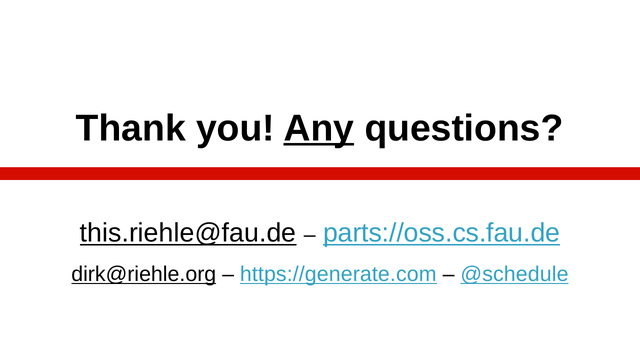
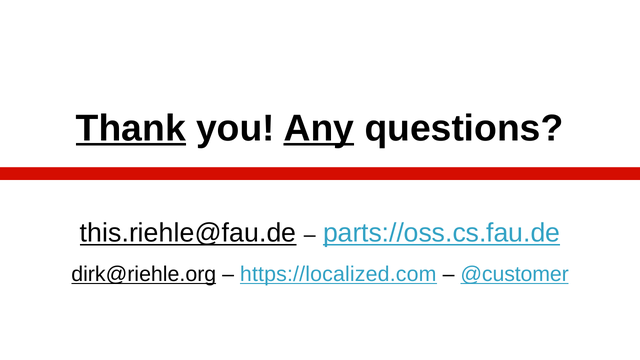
Thank underline: none -> present (131, 128)
https://generate.com: https://generate.com -> https://localized.com (338, 274)
@schedule: @schedule -> @customer (515, 274)
